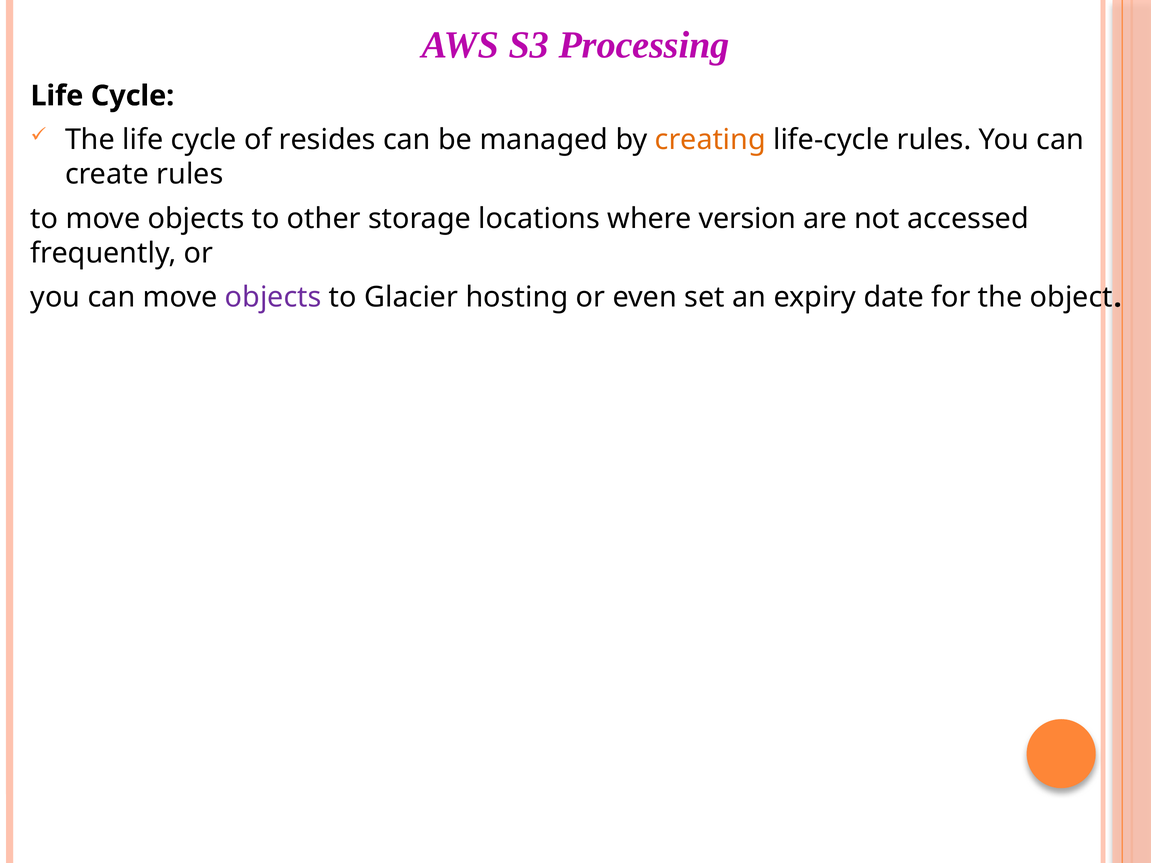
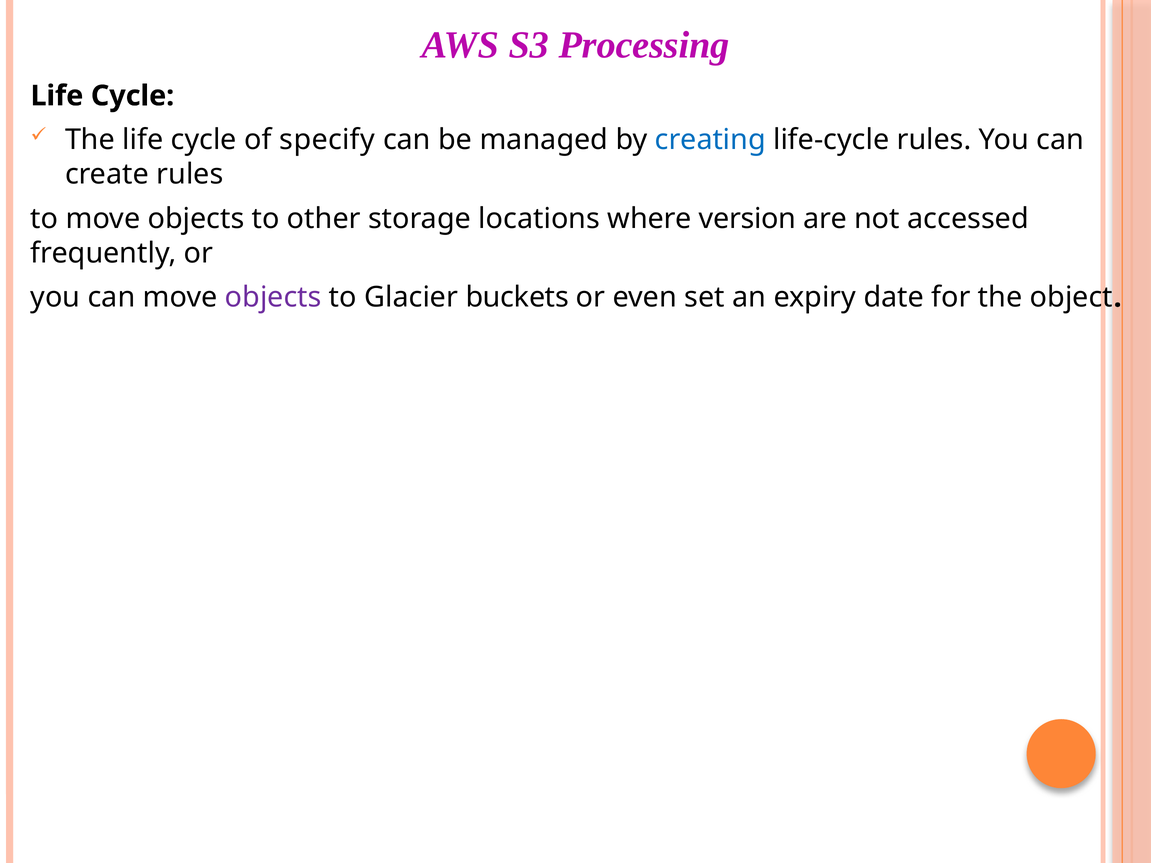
resides: resides -> specify (327, 140)
creating colour: orange -> blue (710, 140)
hosting: hosting -> buckets (517, 297)
